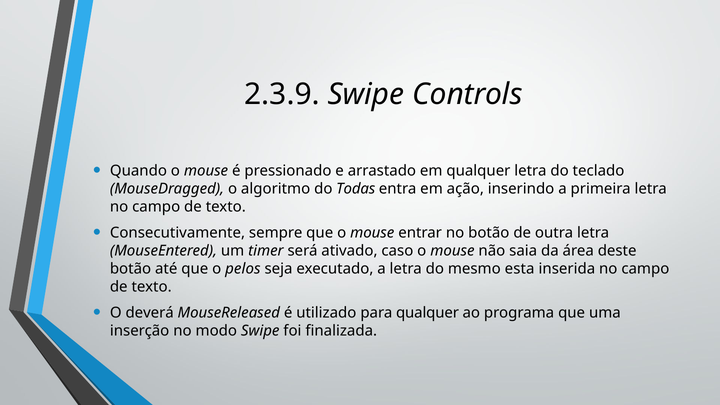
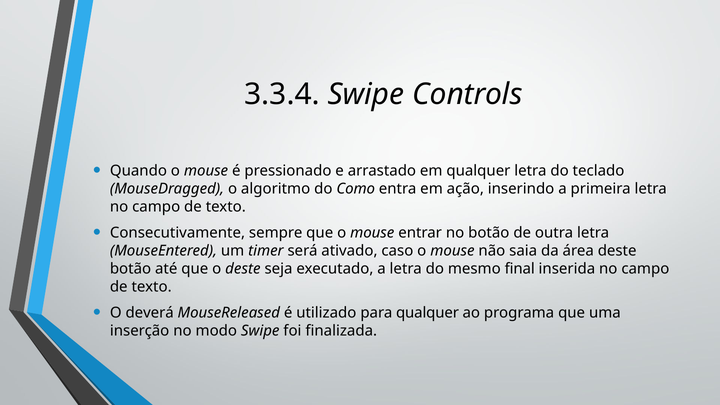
2.3.9: 2.3.9 -> 3.3.4 (282, 94)
Todas: Todas -> Como (356, 189)
o pelos: pelos -> deste (243, 269)
esta: esta -> final (520, 269)
